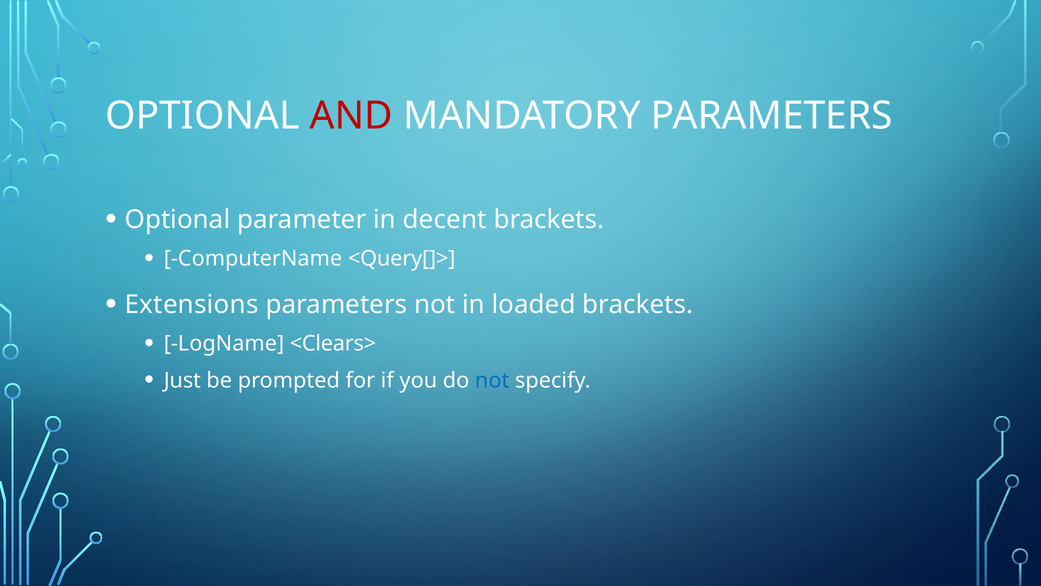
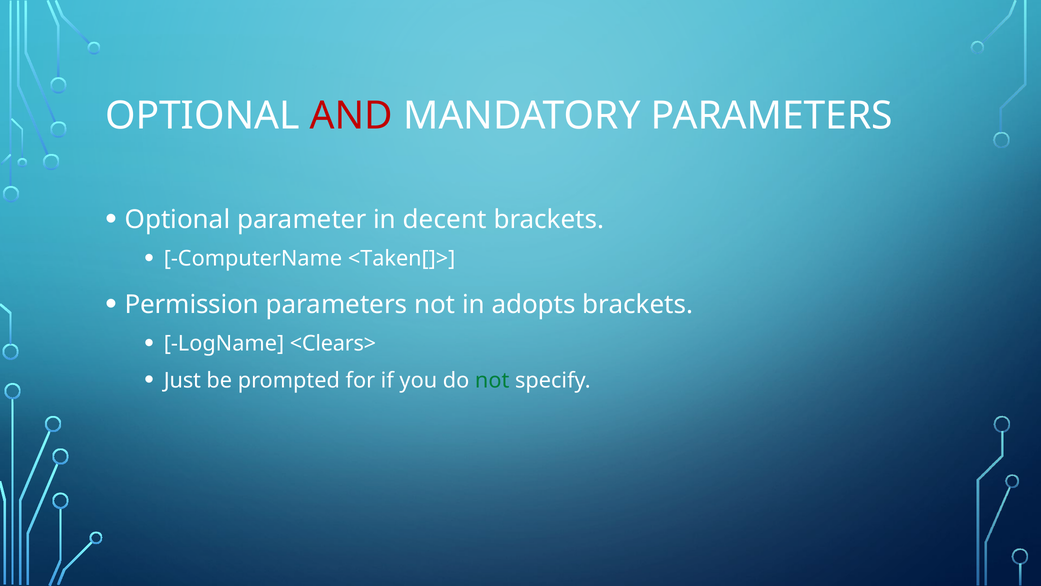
<Query[]>: <Query[]> -> <Taken[]> (402, 259)
Extensions: Extensions -> Permission (192, 305)
loaded: loaded -> adopts (534, 305)
not colour: blue -> green (492, 380)
